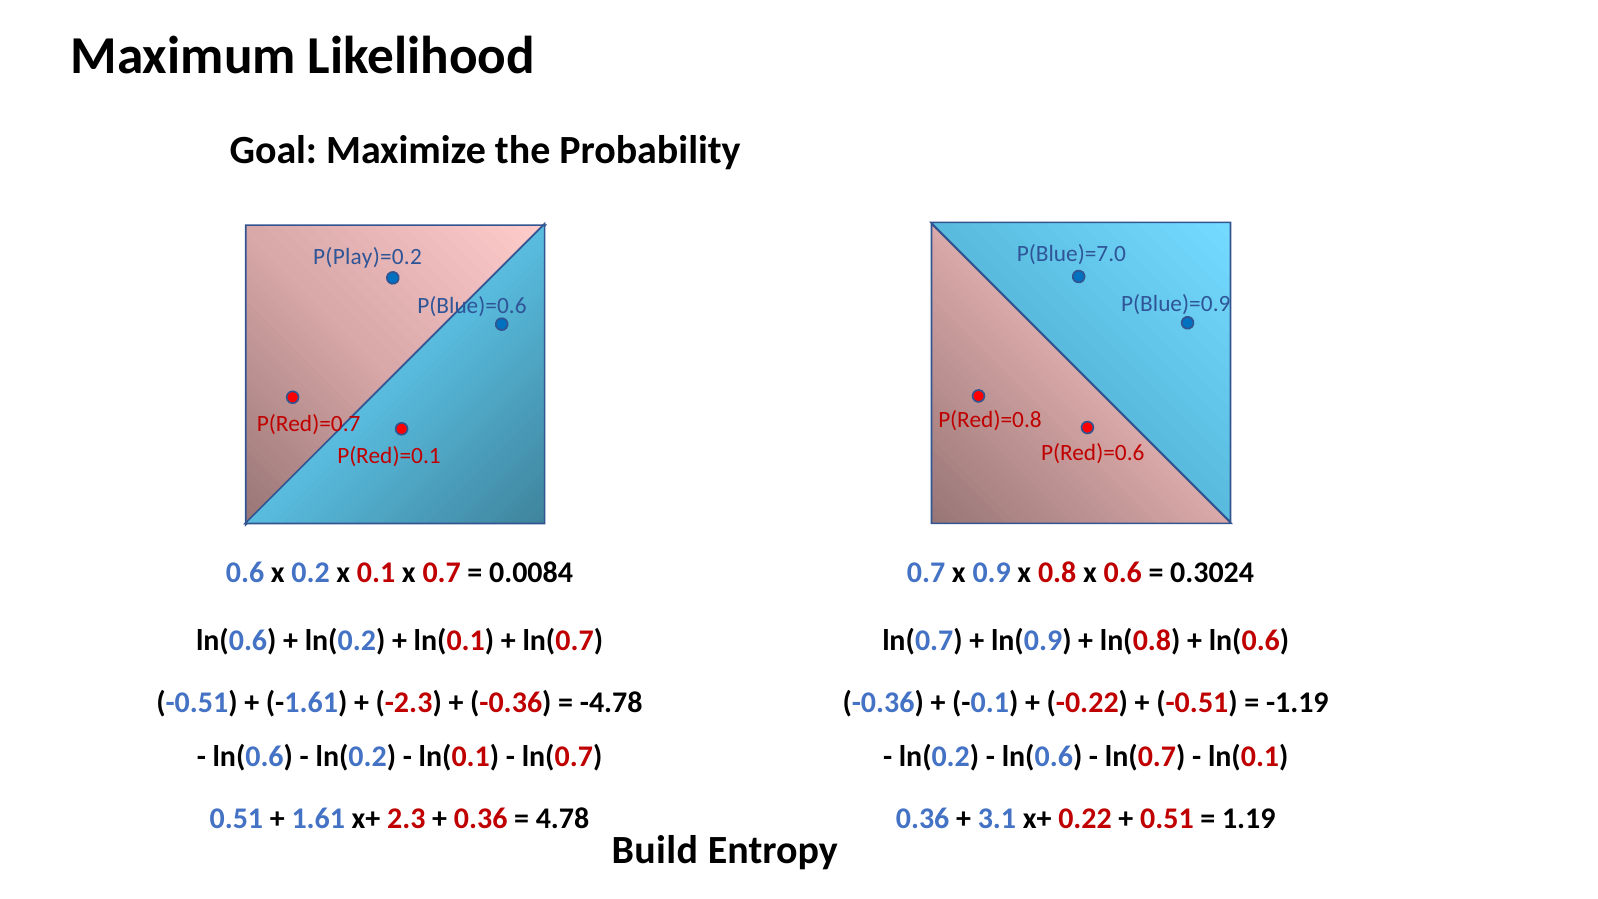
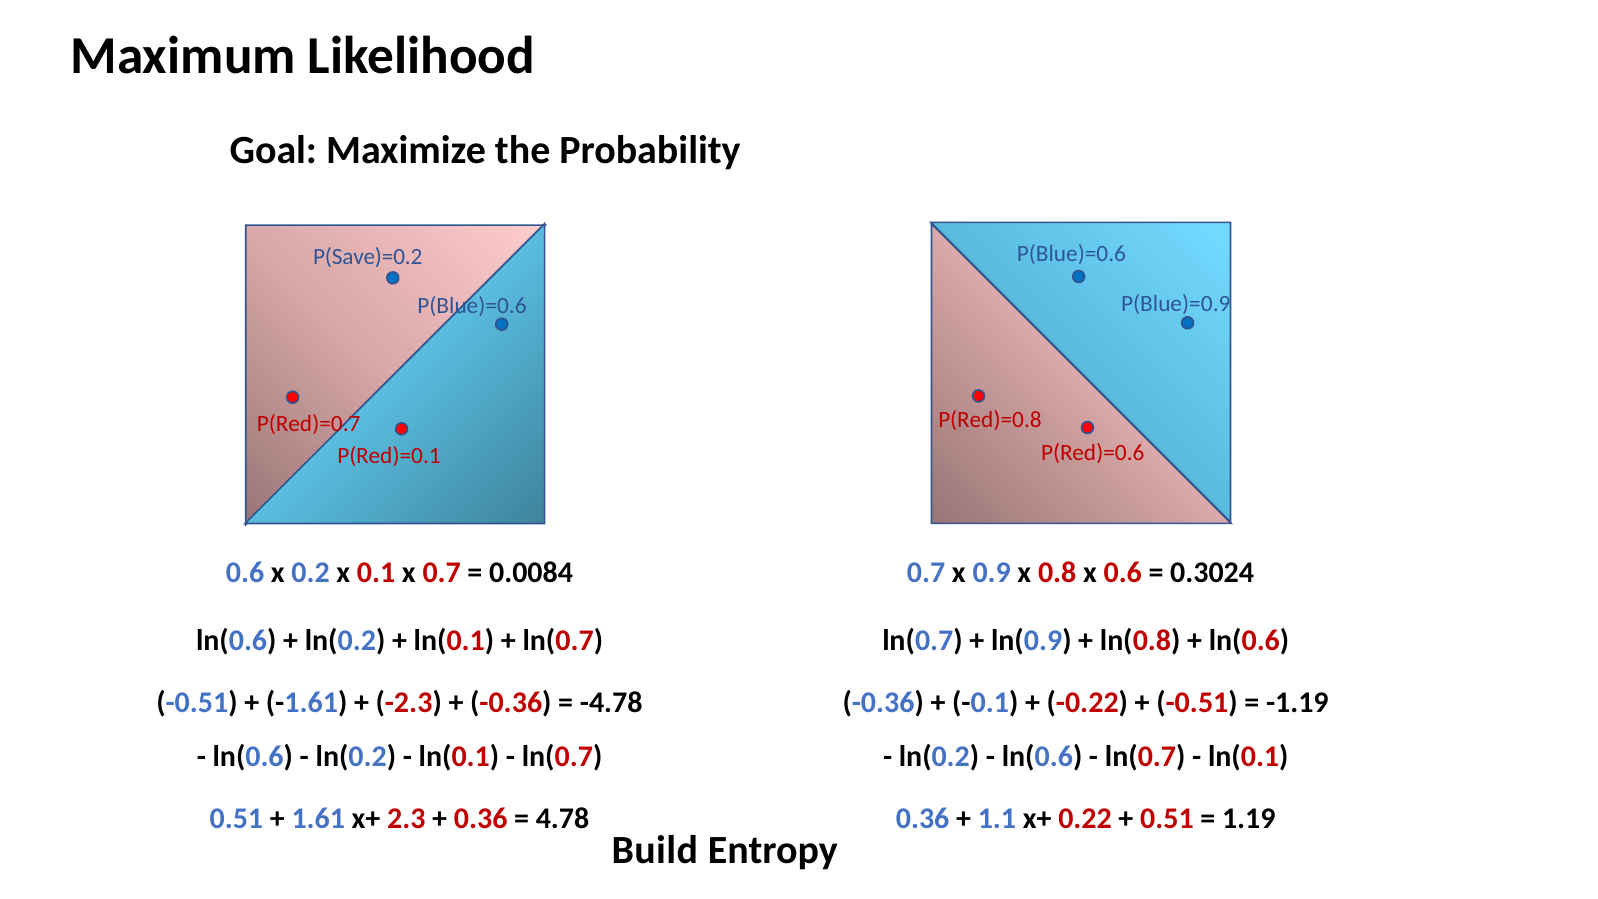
P(Blue)=7.0: P(Blue)=7.0 -> P(Blue)=0.6 (1071, 254)
P(Play)=0.2: P(Play)=0.2 -> P(Save)=0.2 (368, 256)
3.1: 3.1 -> 1.1 (997, 819)
